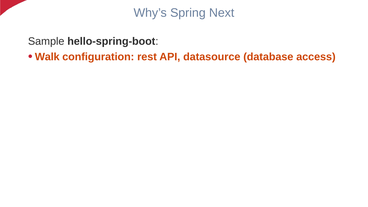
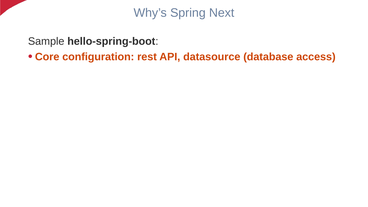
Walk: Walk -> Core (47, 57)
